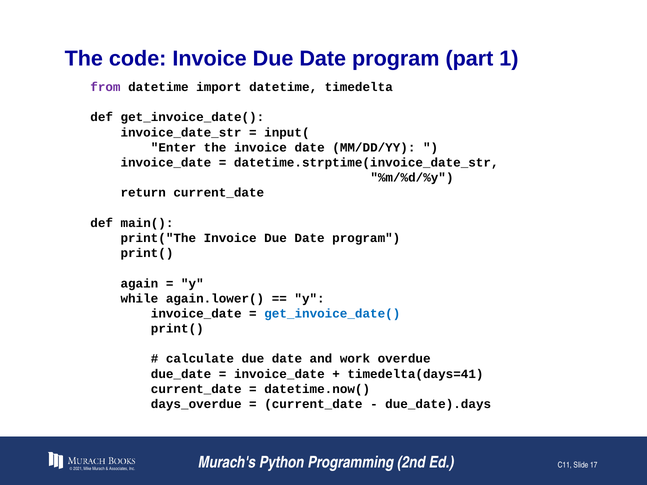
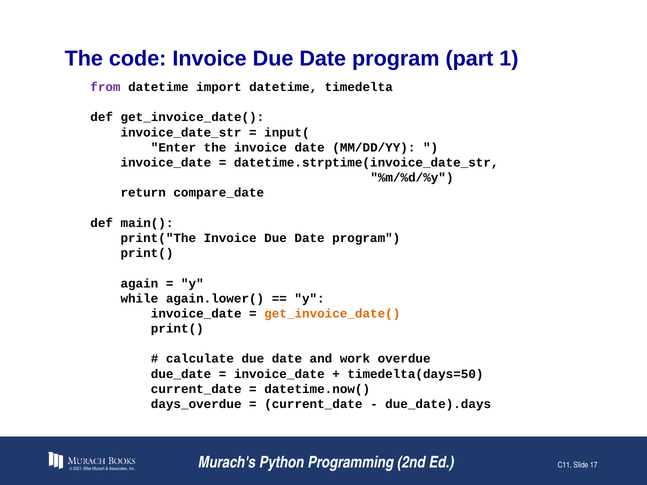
return current_date: current_date -> compare_date (219, 193)
get_invoice_date( colour: blue -> orange (332, 314)
timedelta(days=41: timedelta(days=41 -> timedelta(days=50 (415, 374)
